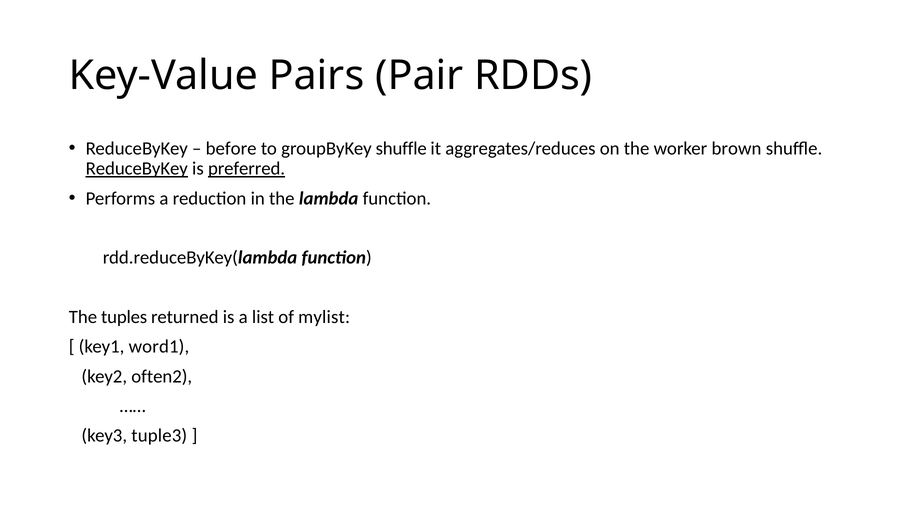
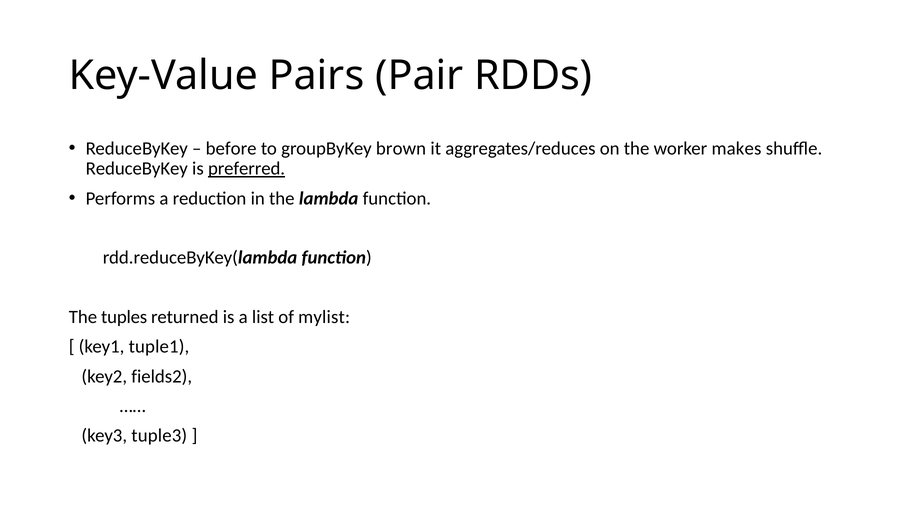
groupByKey shuffle: shuffle -> brown (401, 148)
brown: brown -> makes (736, 148)
ReduceByKey underline: present -> none (137, 169)
word1: word1 -> tuple1 (159, 347)
often2: often2 -> fields2 (162, 377)
